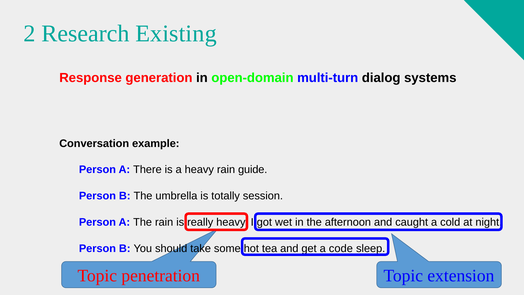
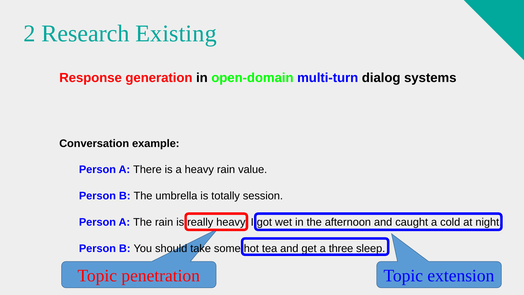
guide: guide -> value (253, 170)
code: code -> three (341, 248)
